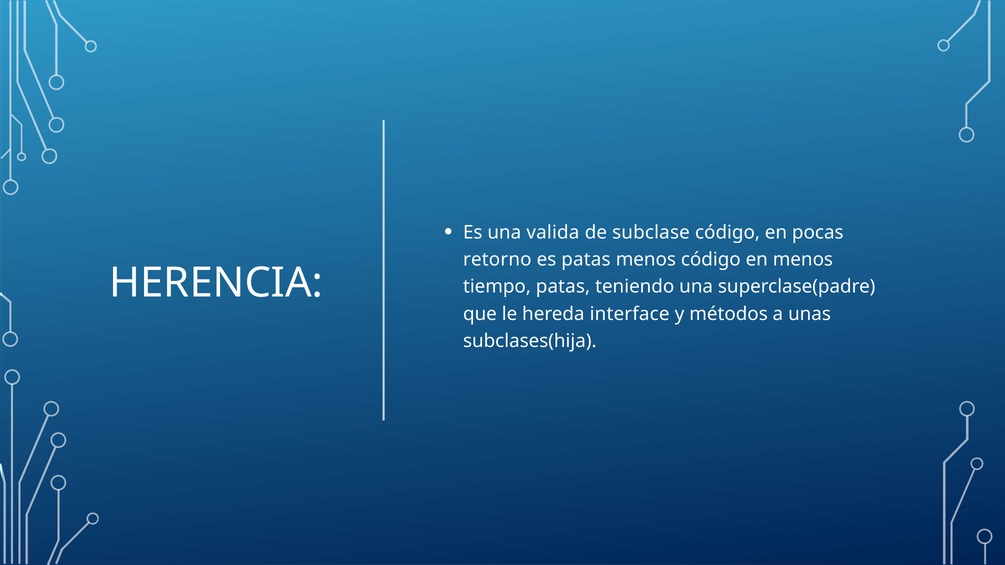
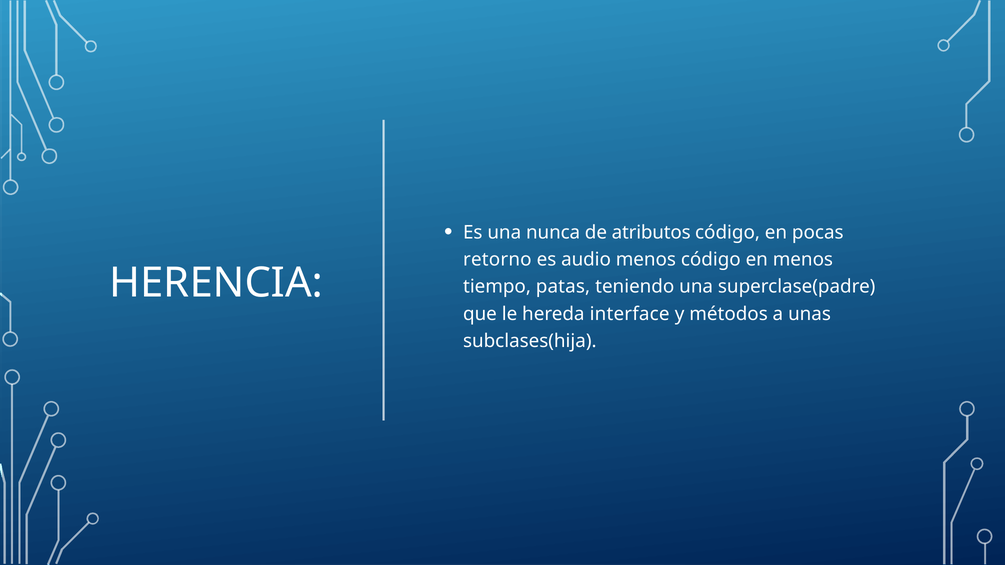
valida: valida -> nunca (553, 233)
subclase: subclase -> atributos (651, 233)
es patas: patas -> audio (586, 260)
